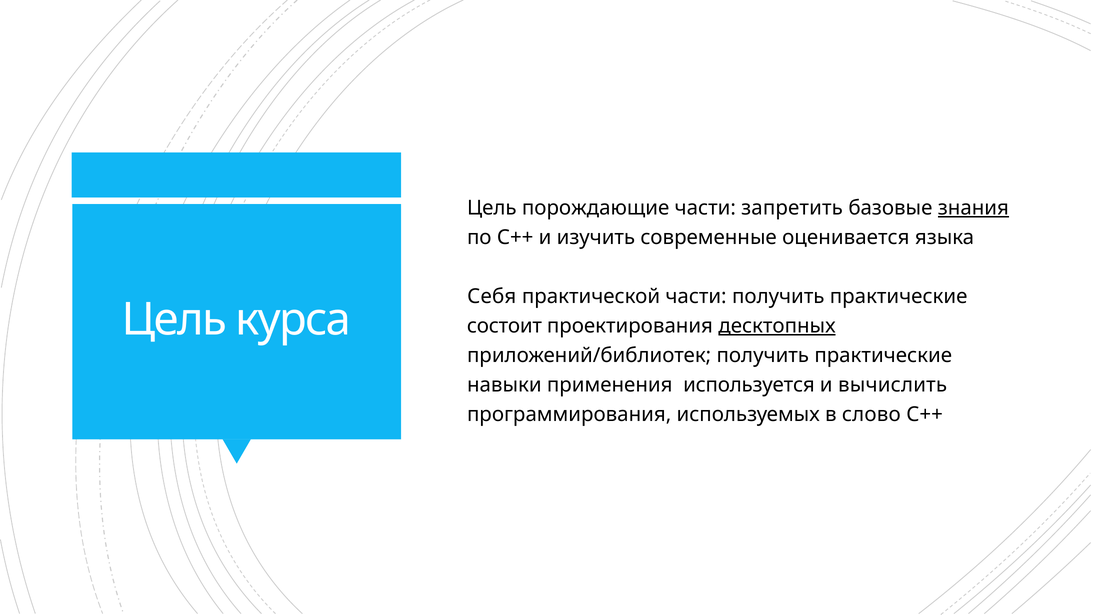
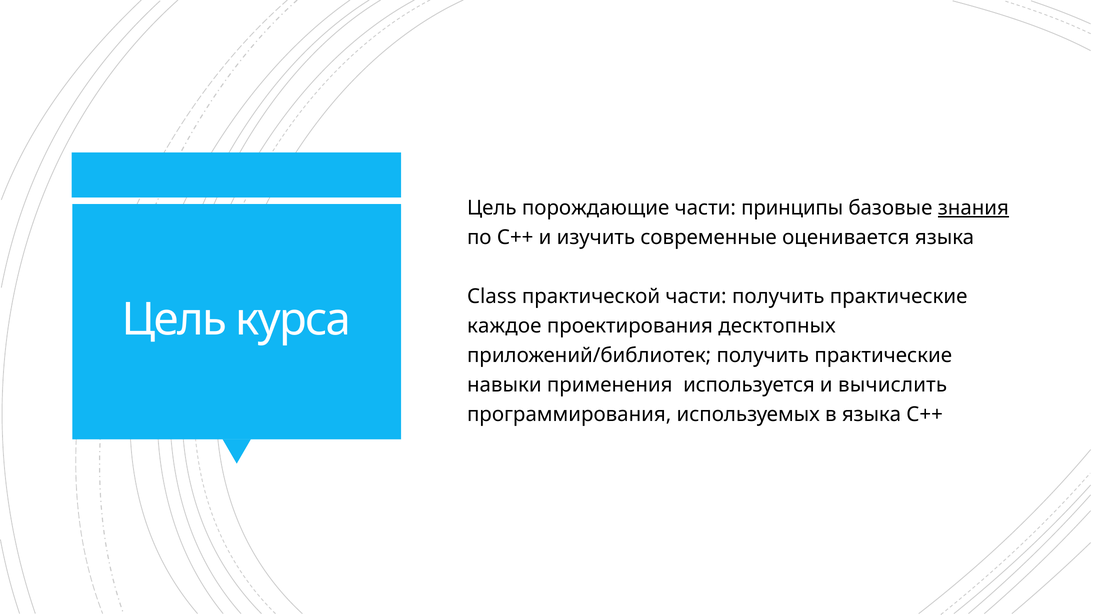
запретить: запретить -> принципы (792, 208)
Себя: Себя -> Class (492, 296)
состоит: состоит -> каждое (504, 326)
десктопных underline: present -> none (777, 326)
в слово: слово -> языка (872, 414)
